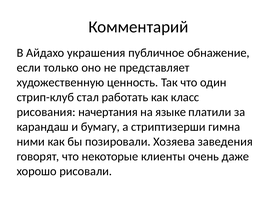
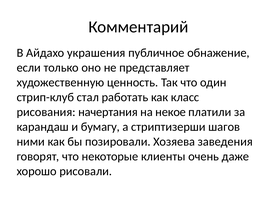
языке: языке -> некое (171, 112)
гимна: гимна -> шагов (224, 127)
